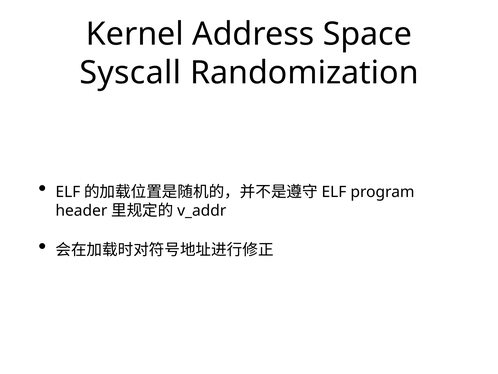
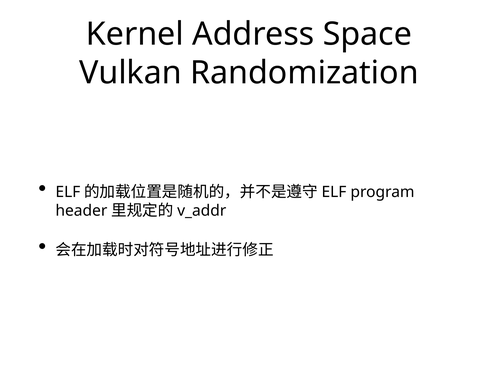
Syscall: Syscall -> Vulkan (130, 73)
